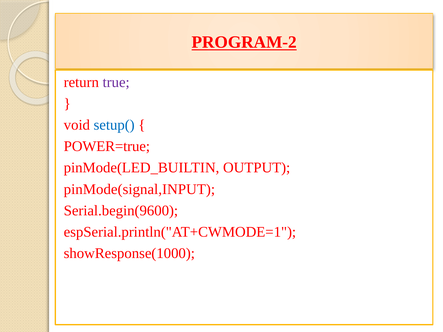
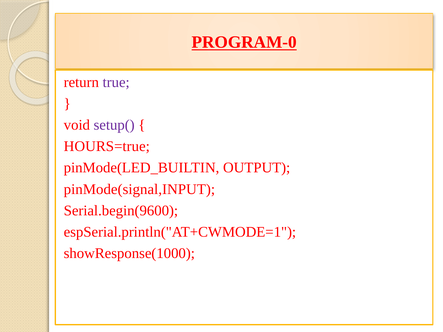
PROGRAM-2: PROGRAM-2 -> PROGRAM-0 (244, 42)
setup( colour: blue -> purple (114, 125)
POWER=true: POWER=true -> HOURS=true (107, 146)
